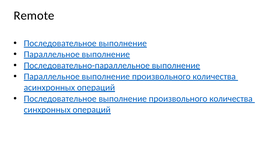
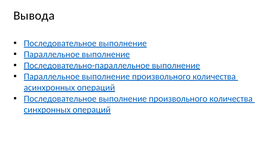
Remote: Remote -> Вывода (34, 16)
